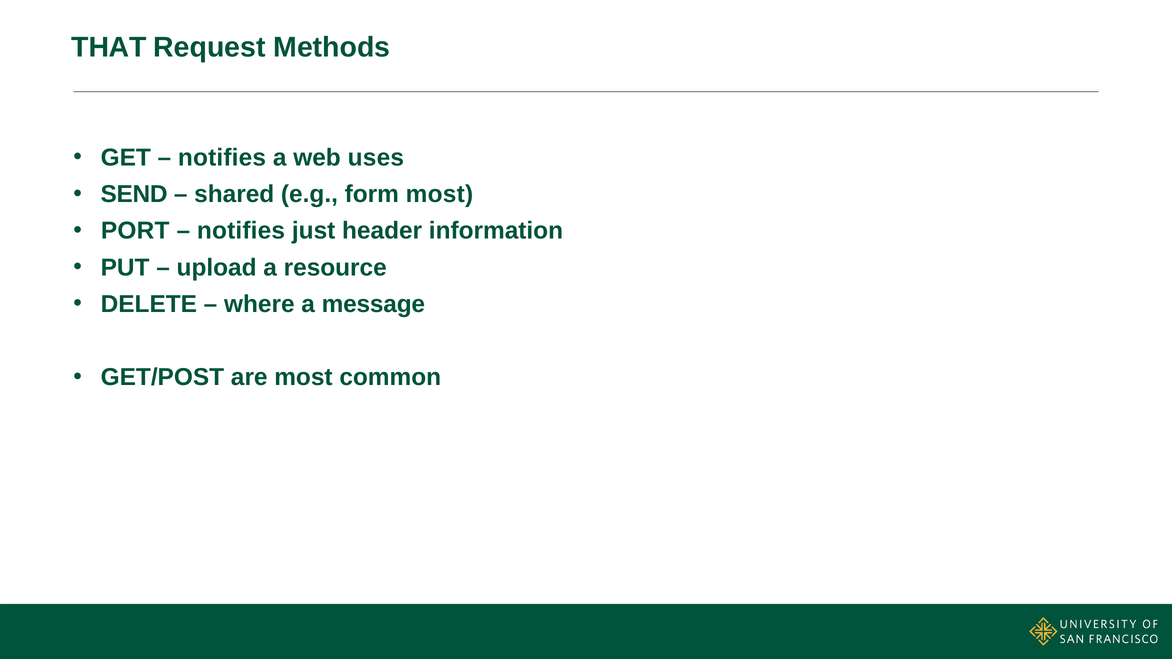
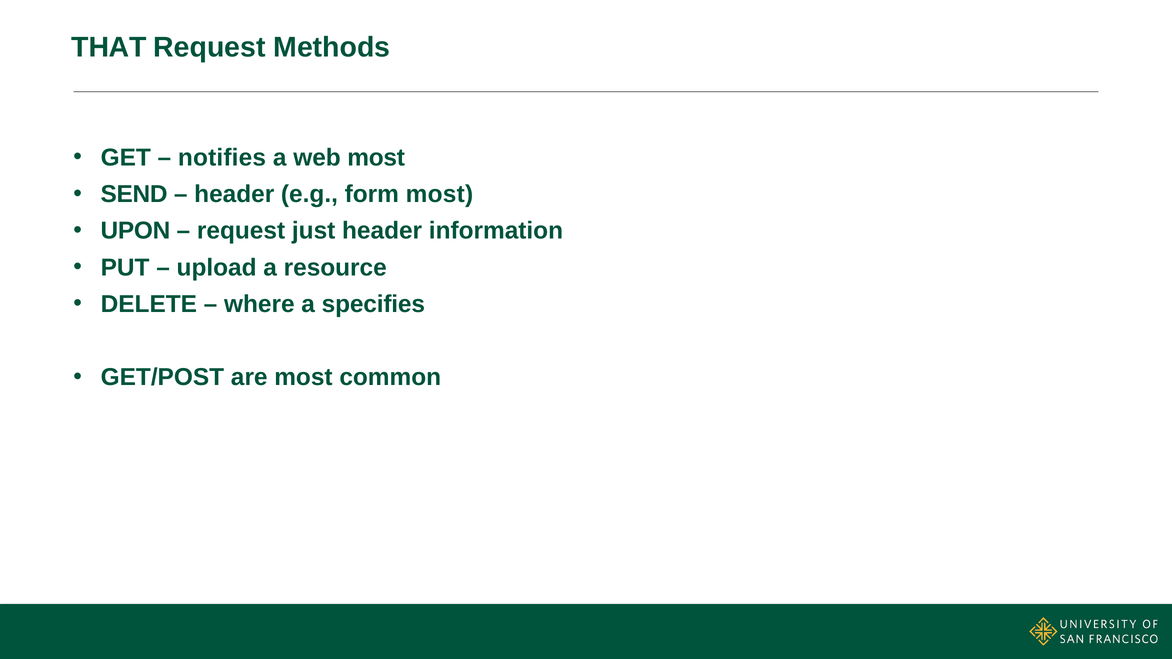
web uses: uses -> most (376, 158)
shared: shared -> header (234, 194)
PORT: PORT -> UPON (135, 231)
notifies: notifies -> request (241, 231)
message: message -> specifies (373, 304)
